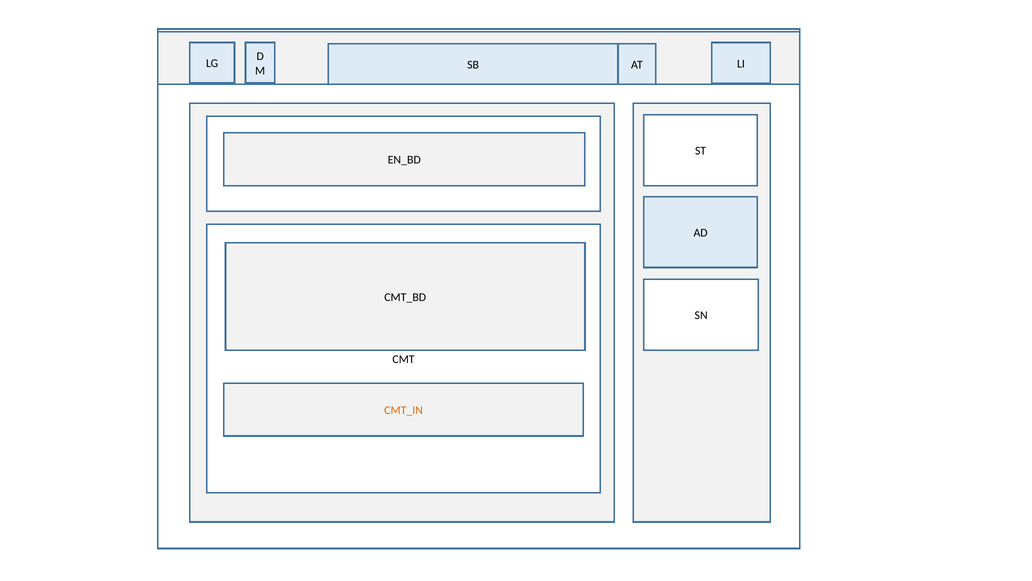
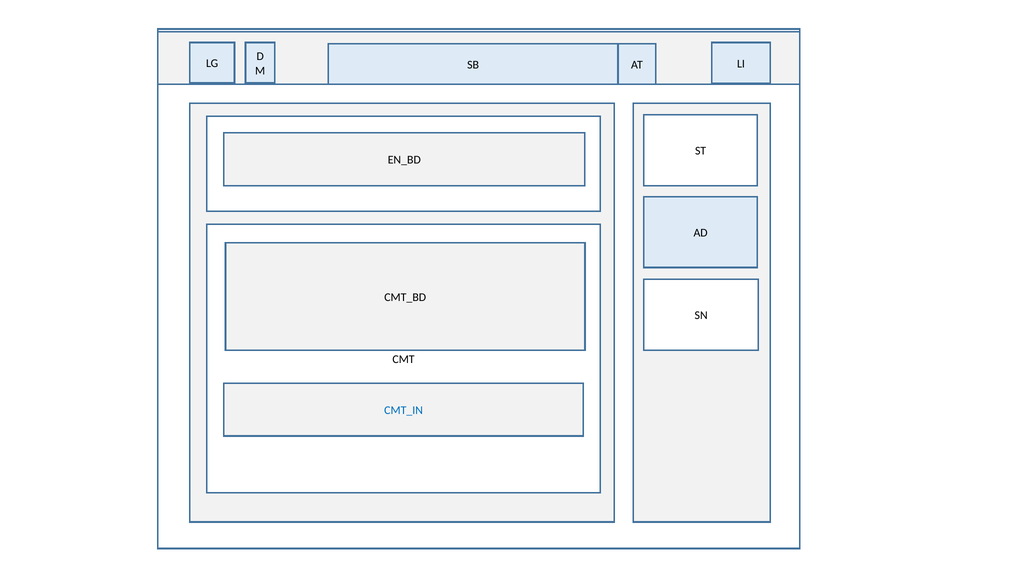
CMT_IN colour: orange -> blue (404, 410)
